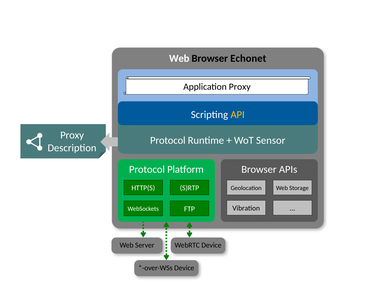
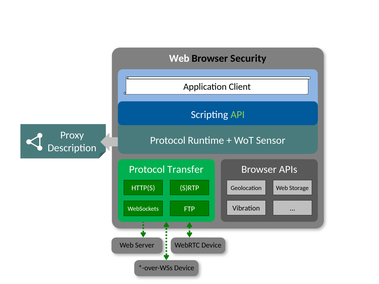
Echonet: Echonet -> Security (248, 59)
Application Proxy: Proxy -> Client (240, 87)
API colour: yellow -> light green (238, 115)
Platform: Platform -> Transfer (185, 170)
